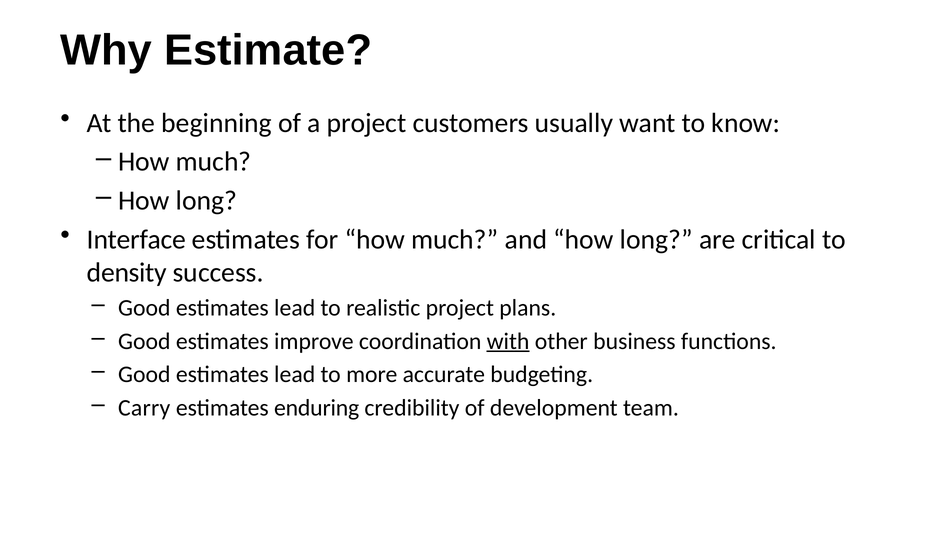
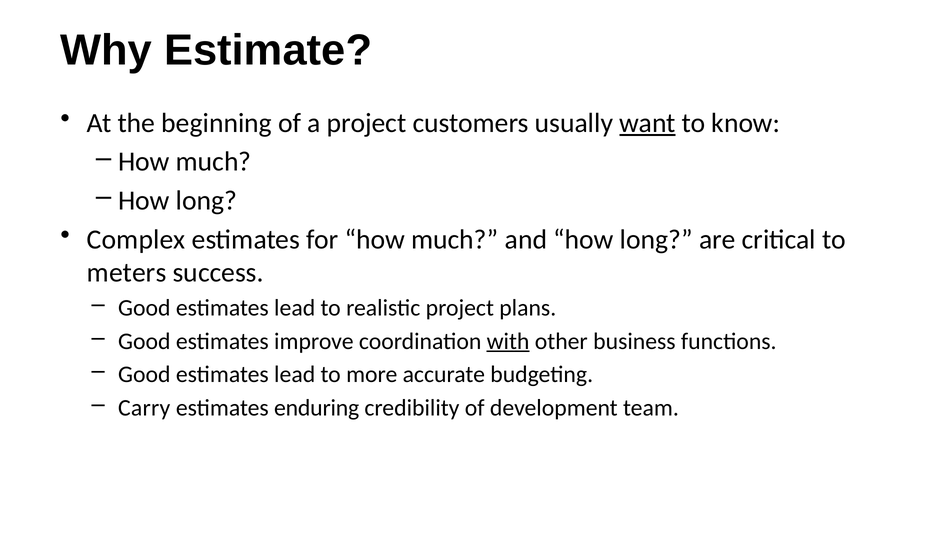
want underline: none -> present (647, 123)
Interface: Interface -> Complex (136, 239)
density: density -> meters (127, 273)
